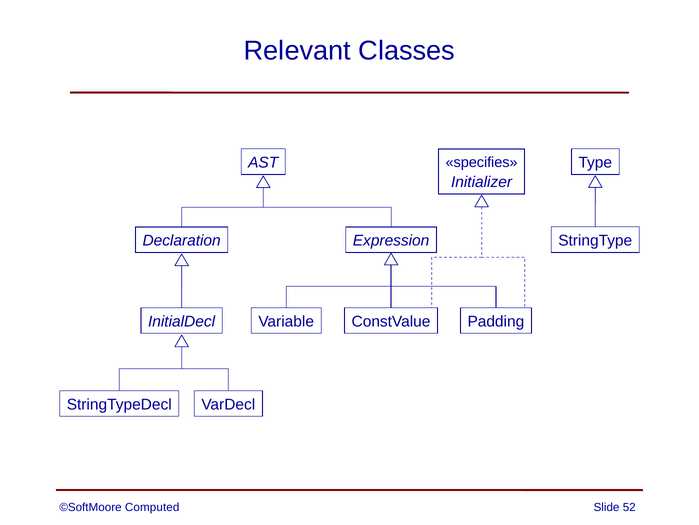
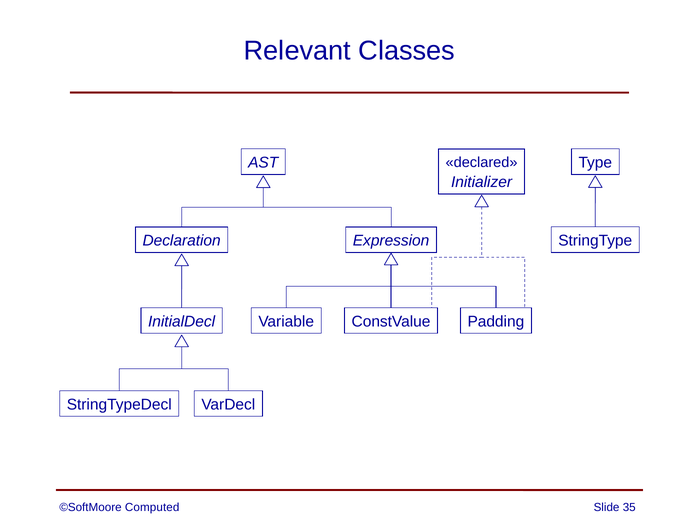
specifies: specifies -> declared (482, 162)
52: 52 -> 35 (629, 506)
